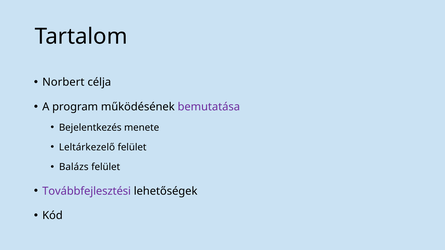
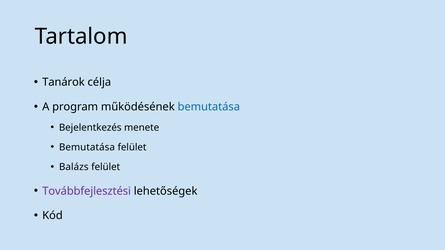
Norbert: Norbert -> Tanárok (63, 82)
bemutatása colour: purple -> blue (209, 107)
Leltárkezelő: Leltárkezelő -> Bemutatása (87, 147)
